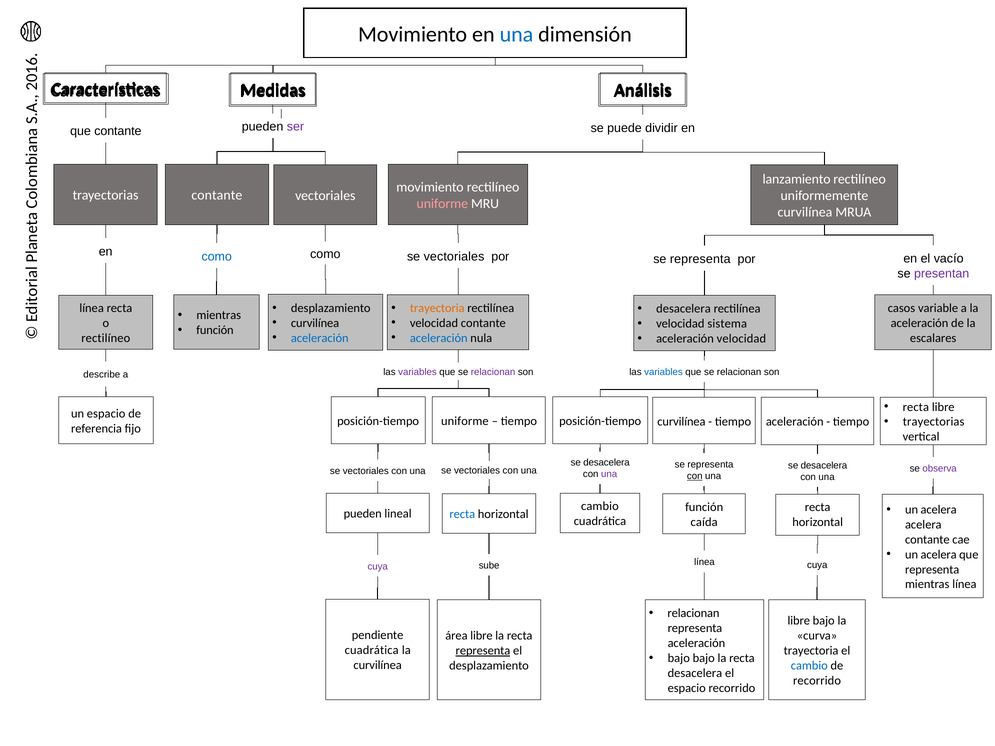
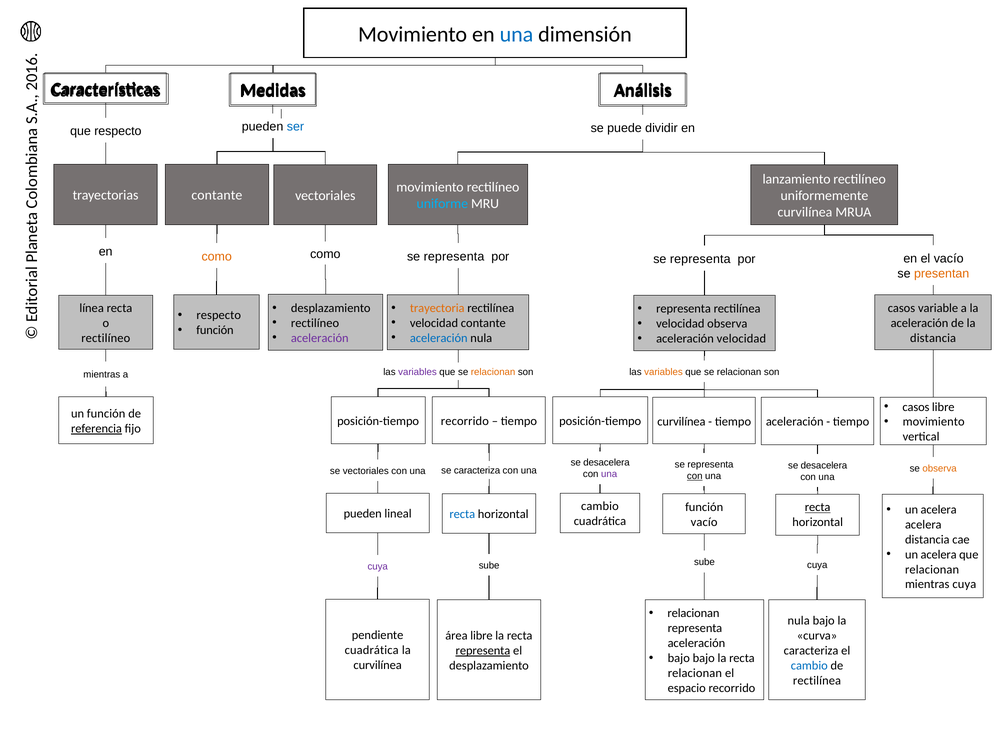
ser colour: purple -> blue (295, 127)
que contante: contante -> respecto (118, 131)
uniforme colour: pink -> light blue (442, 204)
como colour: blue -> orange (217, 257)
como se vectoriales: vectoriales -> representa (454, 257)
presentan colour: purple -> orange (942, 274)
desacelera: desacelera -> representa (684, 309)
mientras: mientras -> respecto (219, 315)
curvilínea: curvilínea -> rectilíneo (315, 323)
velocidad sistema: sistema -> observa (727, 324)
aceleración colour: blue -> purple (320, 338)
escalares: escalares -> distancia (933, 338)
relacionan colour: purple -> orange (493, 372)
variables colour: blue -> orange (663, 372)
describe: describe -> mientras (102, 375)
recta: recta -> casos (916, 407)
un espacio: espacio -> función (106, 414)
trayectorias: trayectorias -> movimiento (934, 422)
uniforme: uniforme -> recorrido (465, 421)
referencia underline: none -> present (96, 429)
observa colour: purple -> orange (940, 469)
una se vectoriales: vectoriales -> caracteriza (477, 471)
recta underline: none -> present (818, 507)
caída: caída -> vacío (704, 522)
contante: contante -> distancia (927, 540)
línea: línea -> sube (704, 562)
representa: representa -> relacionan (932, 570)
mientras línea: línea -> cuya (964, 585)
libre: libre -> nula (799, 621)
trayectoria: trayectoria -> caracteriza (811, 651)
desacelera: desacelera -> relacionan (695, 673)
recorrido: recorrido -> rectilínea (817, 681)
